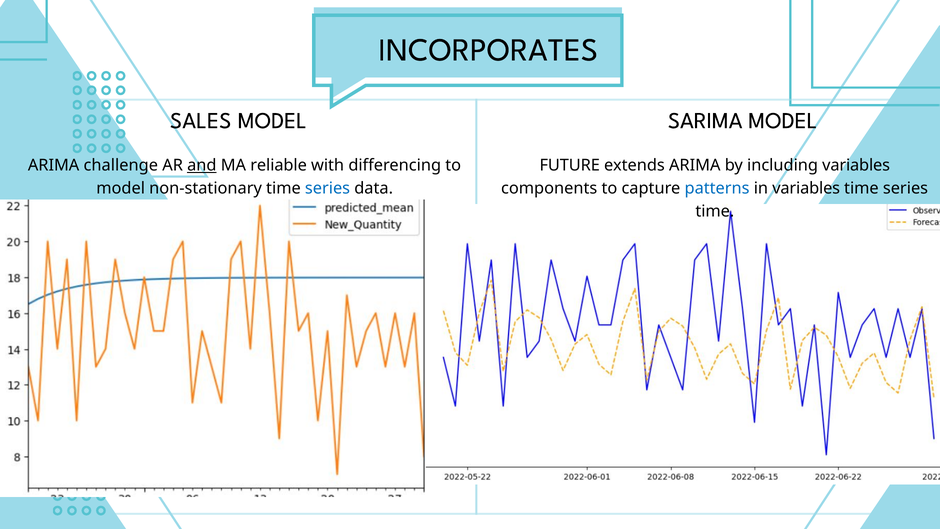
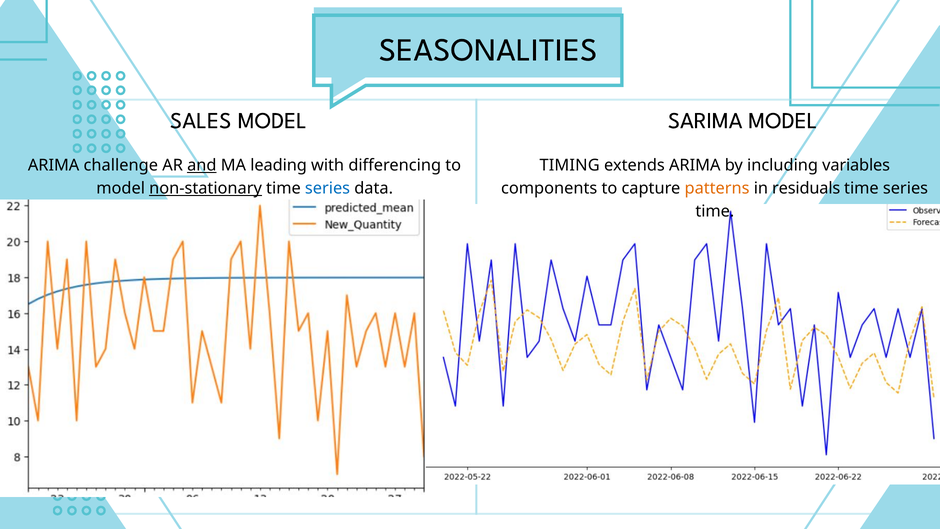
INCORPORATES: INCORPORATES -> SEASONALITIES (488, 50)
reliable: reliable -> leading (279, 165)
FUTURE: FUTURE -> TIMING (570, 165)
non-stationary underline: none -> present (206, 188)
patterns colour: blue -> orange (717, 188)
in variables: variables -> residuals (806, 188)
